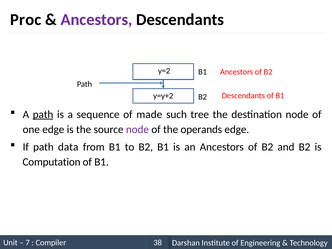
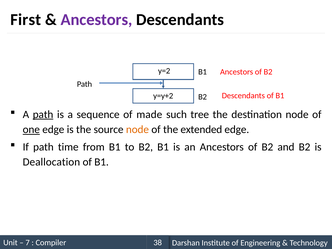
Proc: Proc -> First (26, 20)
one underline: none -> present (31, 130)
node colour: purple -> orange (137, 130)
operands: operands -> extended (201, 130)
data: data -> time (68, 147)
Computation: Computation -> Deallocation (51, 162)
